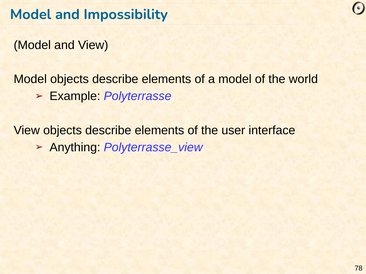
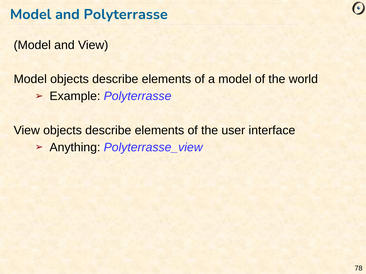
and Impossibility: Impossibility -> Polyterrasse (126, 14)
